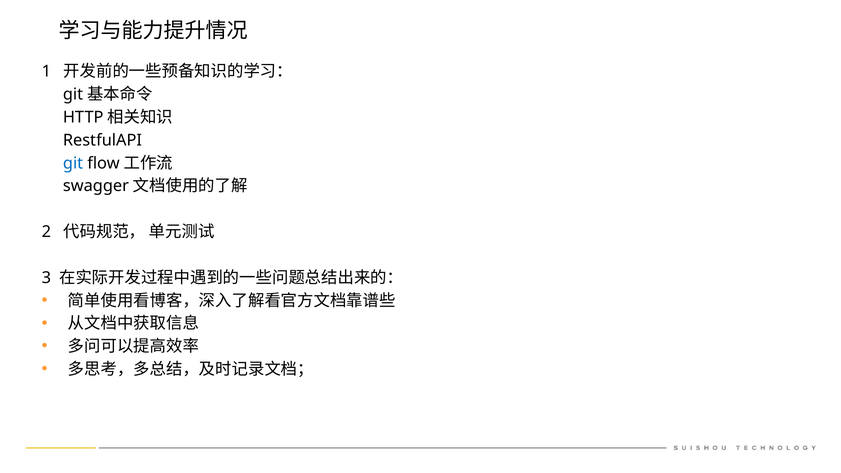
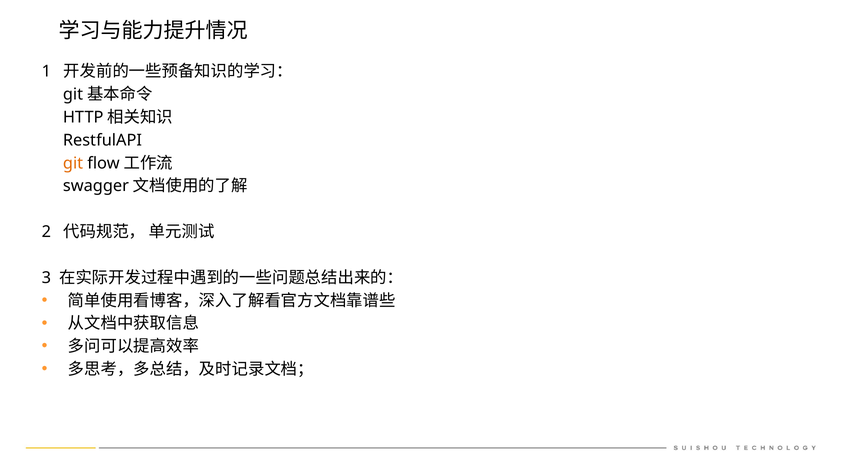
git colour: blue -> orange (73, 163)
